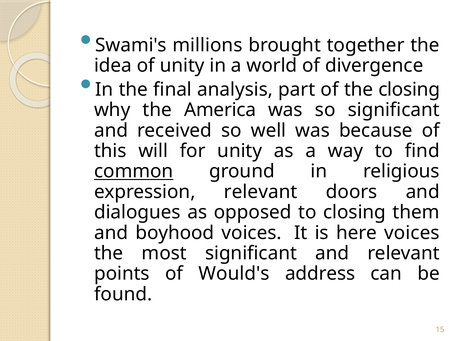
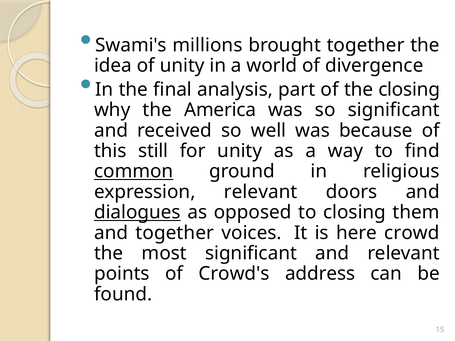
will: will -> still (153, 151)
dialogues underline: none -> present (137, 212)
and boyhood: boyhood -> together (175, 233)
here voices: voices -> crowd (412, 233)
Would's: Would's -> Crowd's (234, 274)
